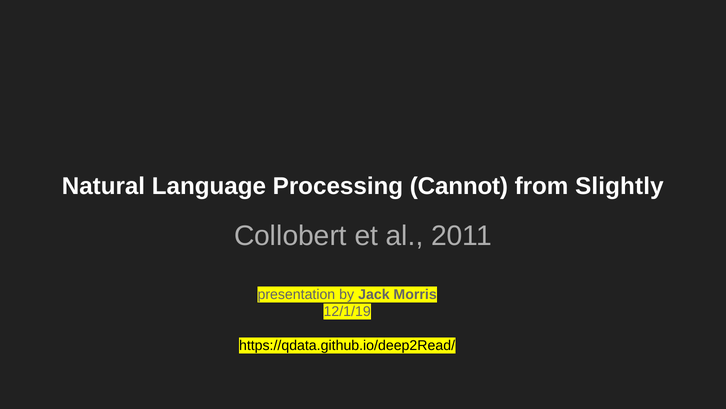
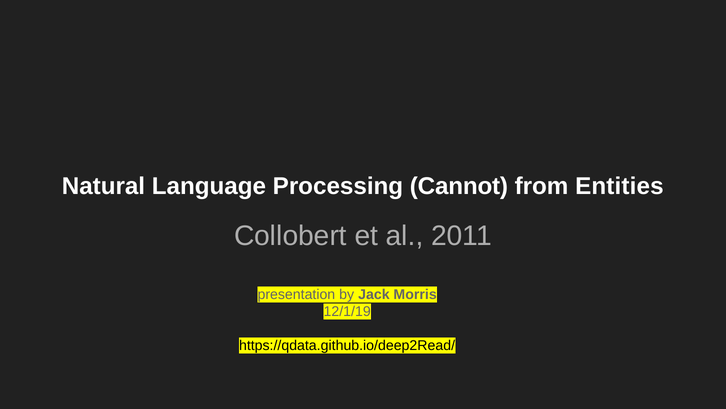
Slightly: Slightly -> Entities (619, 186)
